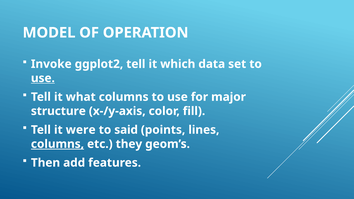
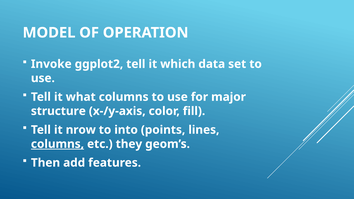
use underline: present -> none (43, 78)
were: were -> nrow (81, 130)
said: said -> into (126, 130)
